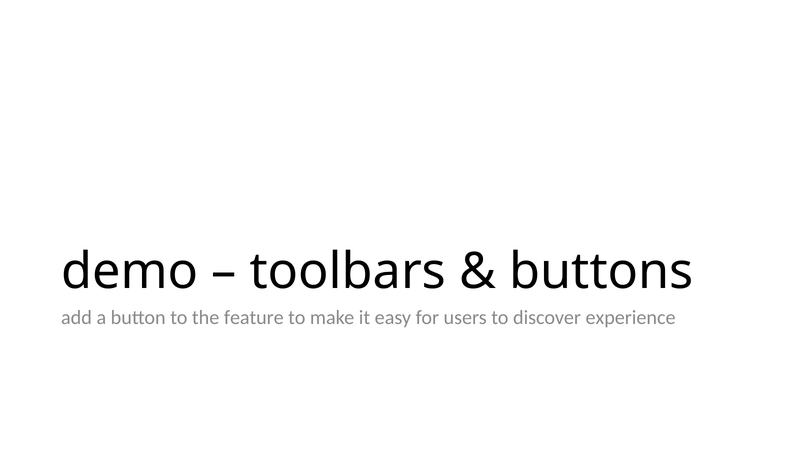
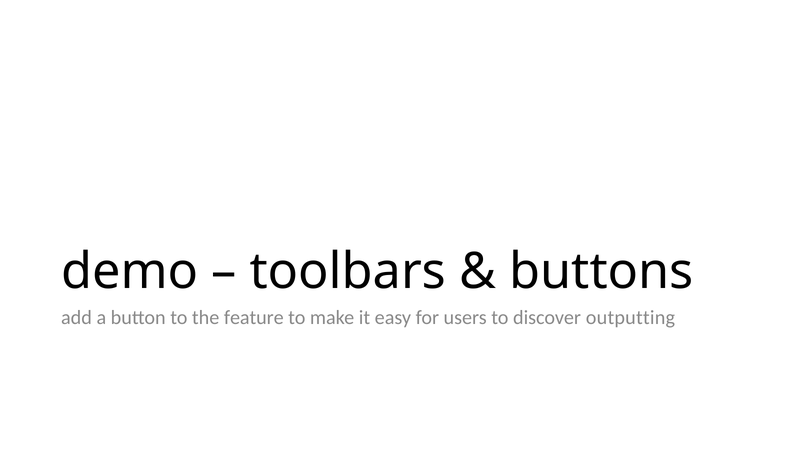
experience: experience -> outputting (630, 318)
